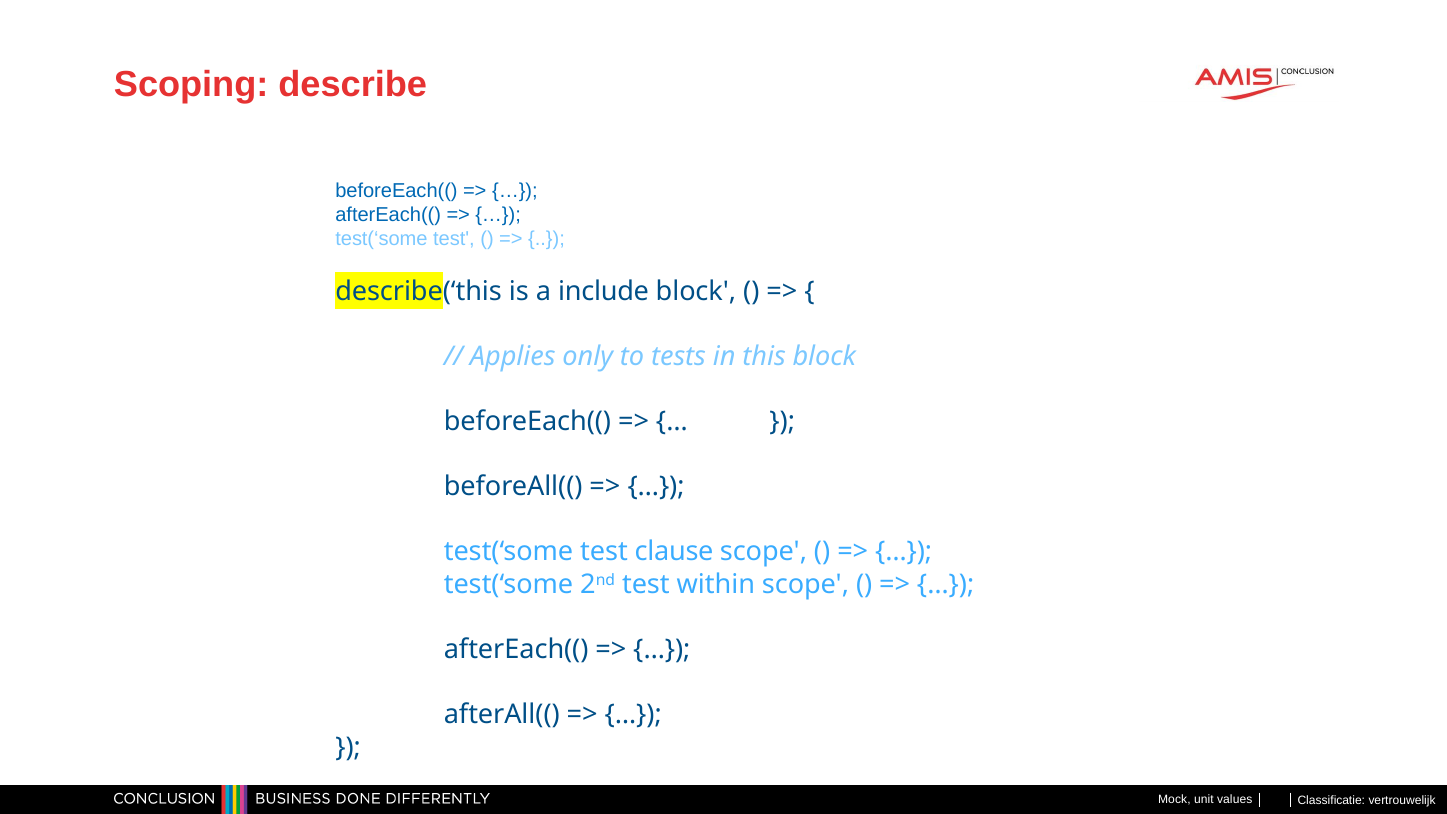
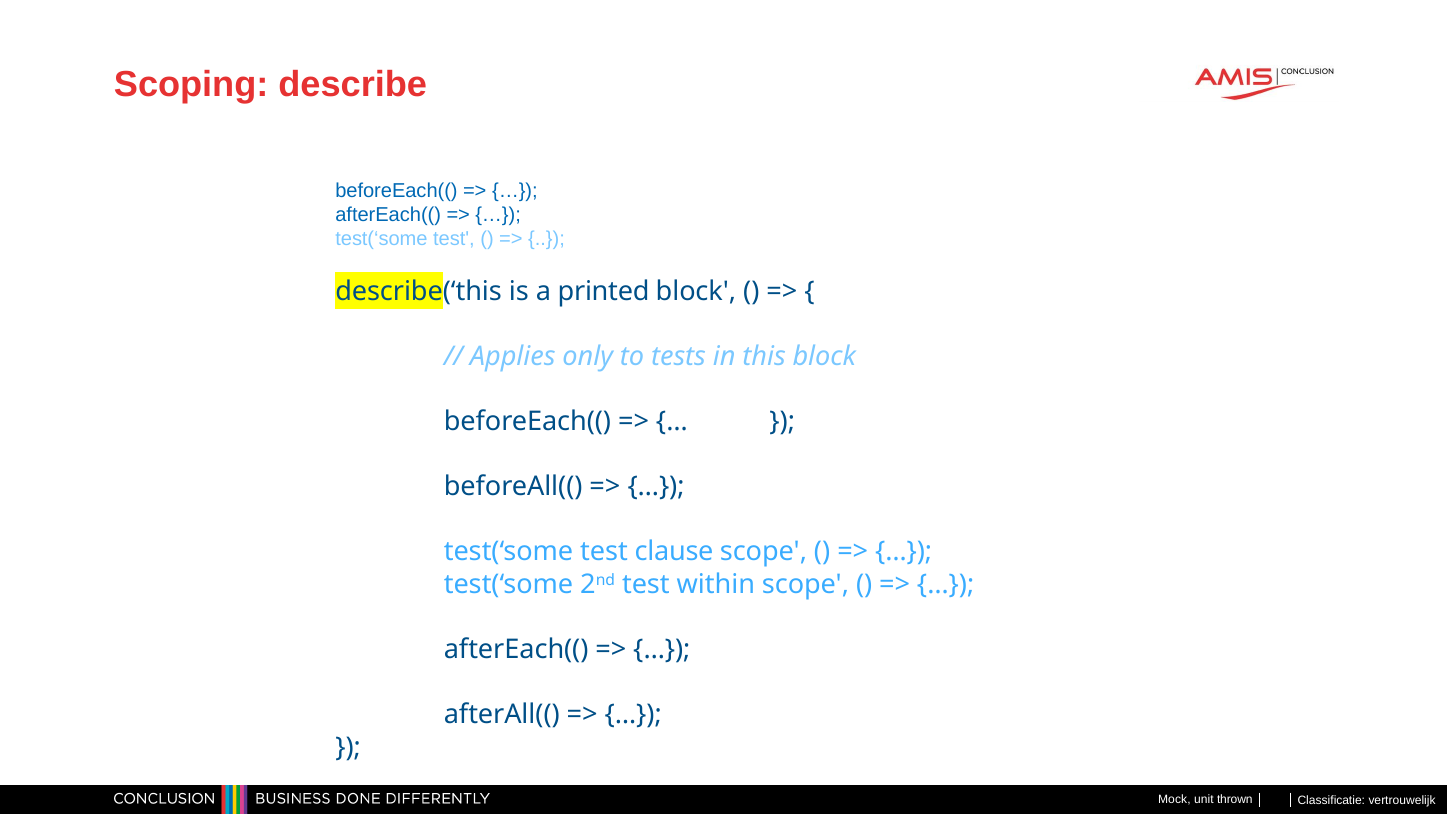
include: include -> printed (604, 292)
values: values -> thrown (1235, 800)
